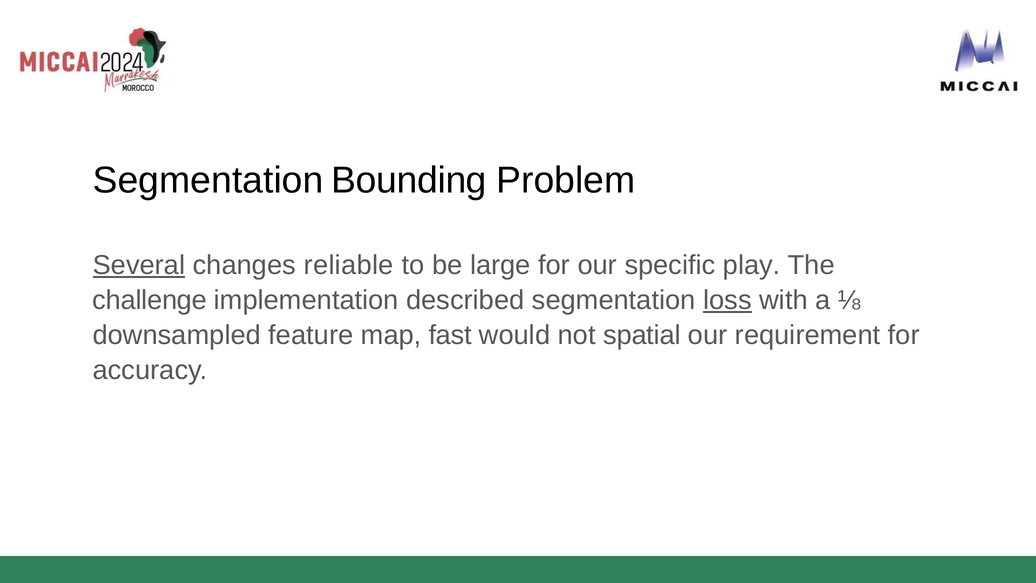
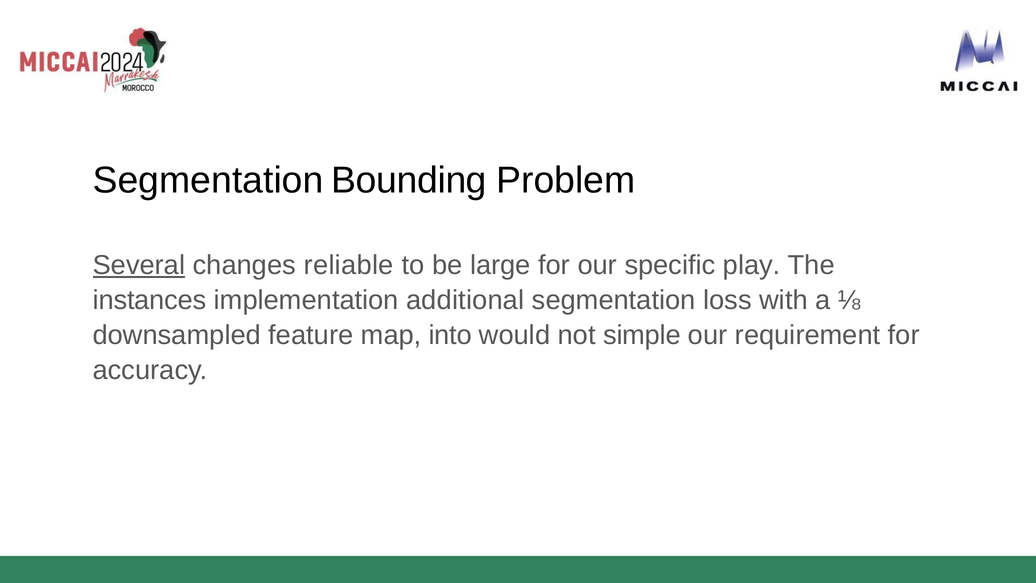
challenge: challenge -> instances (150, 300)
described: described -> additional (465, 300)
loss underline: present -> none (728, 300)
fast: fast -> into (450, 335)
spatial: spatial -> simple (642, 335)
